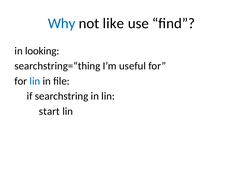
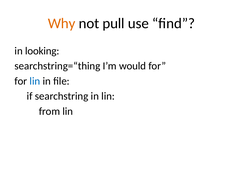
Why colour: blue -> orange (62, 24)
like: like -> pull (114, 24)
useful: useful -> would (133, 66)
start: start -> from (49, 111)
